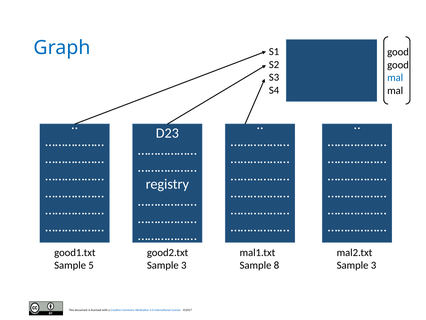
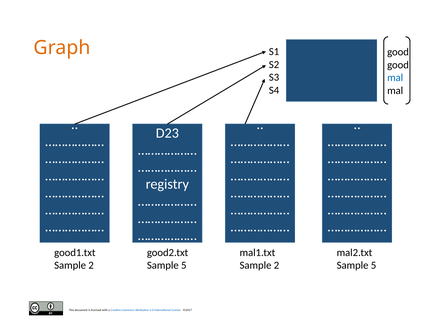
Graph colour: blue -> orange (62, 48)
5: 5 -> 2 (91, 265)
3: 3 -> 5 (184, 265)
8: 8 -> 2 (277, 265)
3: 3 -> 5 (374, 265)
